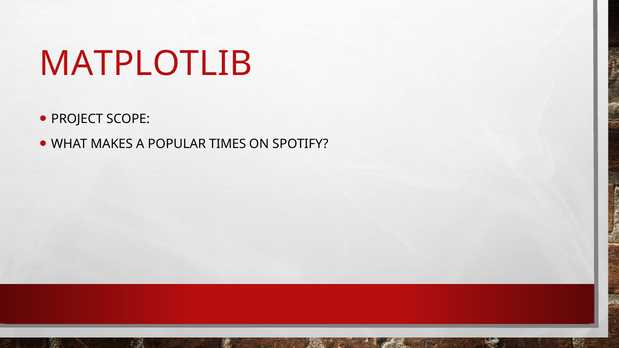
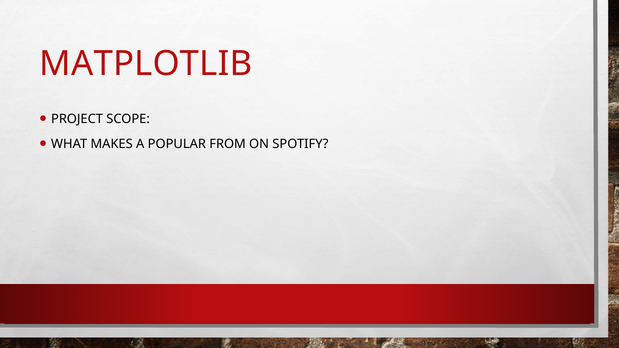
TIMES: TIMES -> FROM (228, 144)
